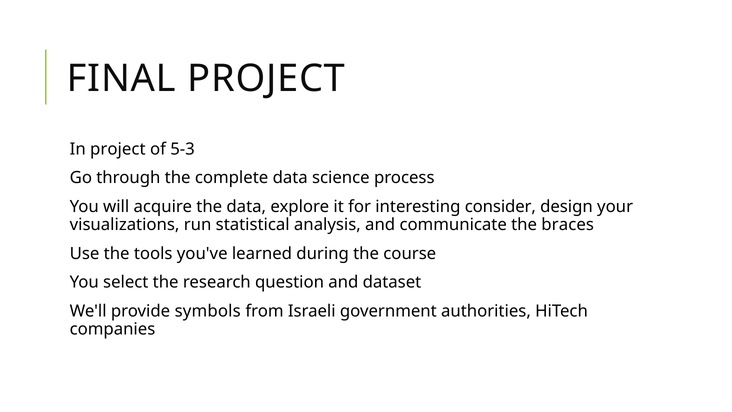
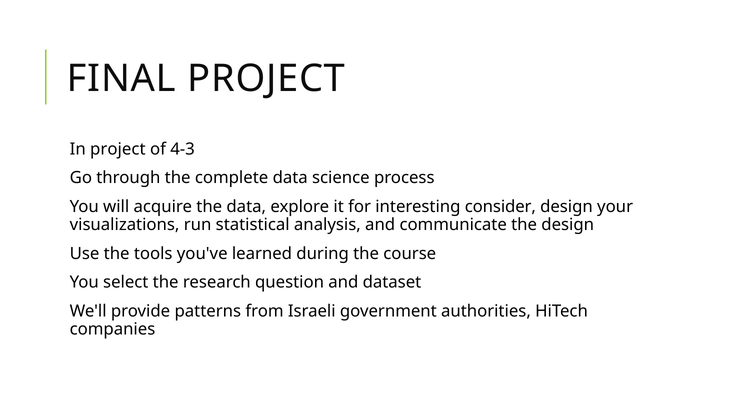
5-3: 5-3 -> 4-3 (183, 149)
the braces: braces -> design (568, 225)
symbols: symbols -> patterns (208, 311)
